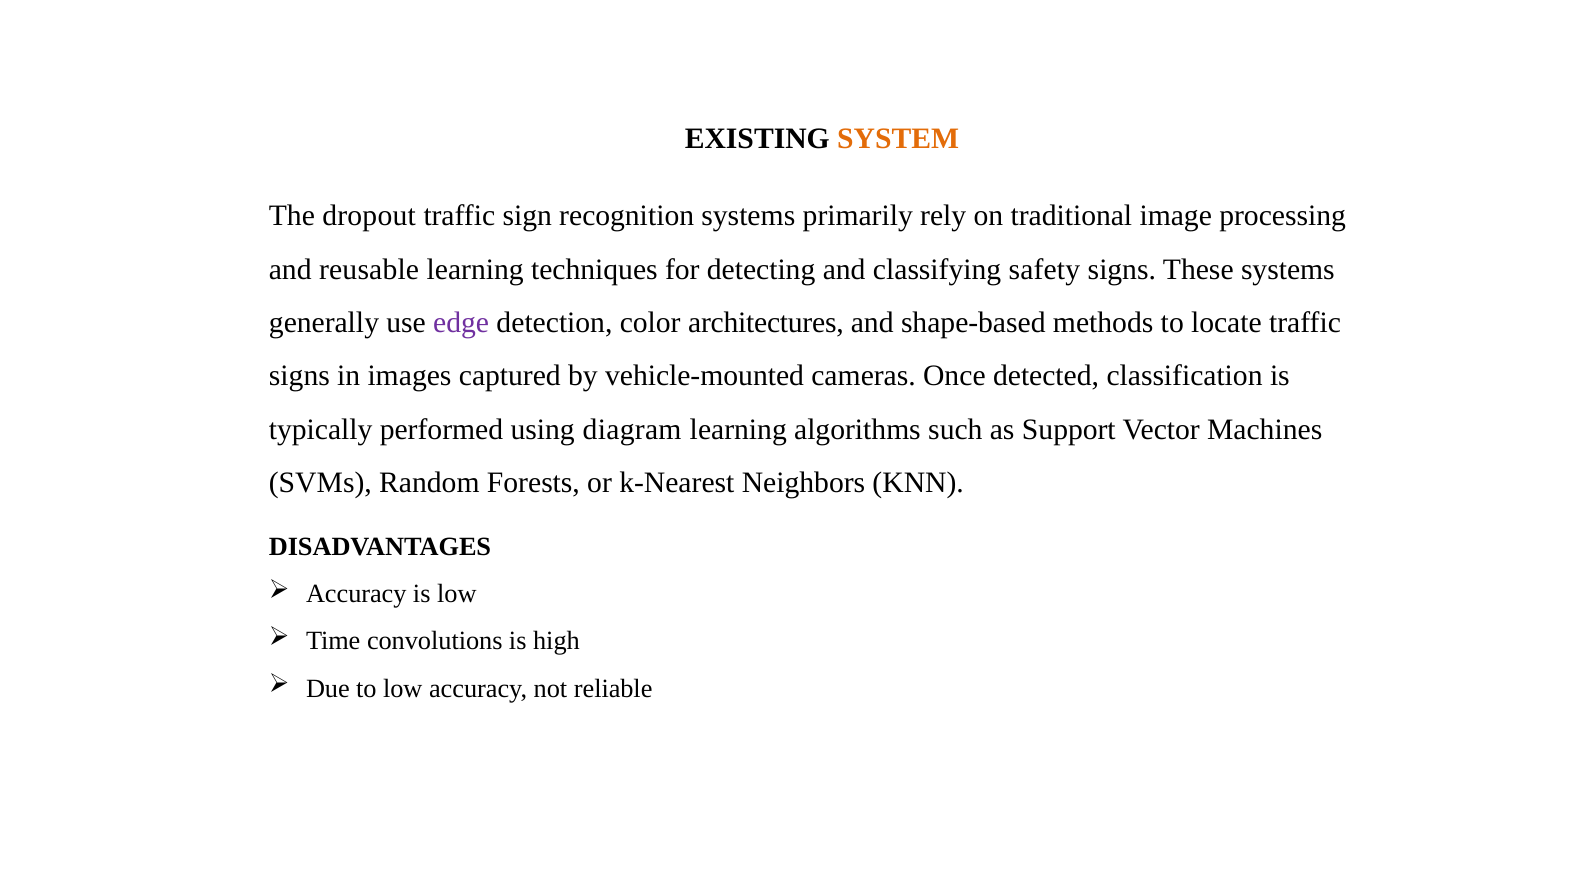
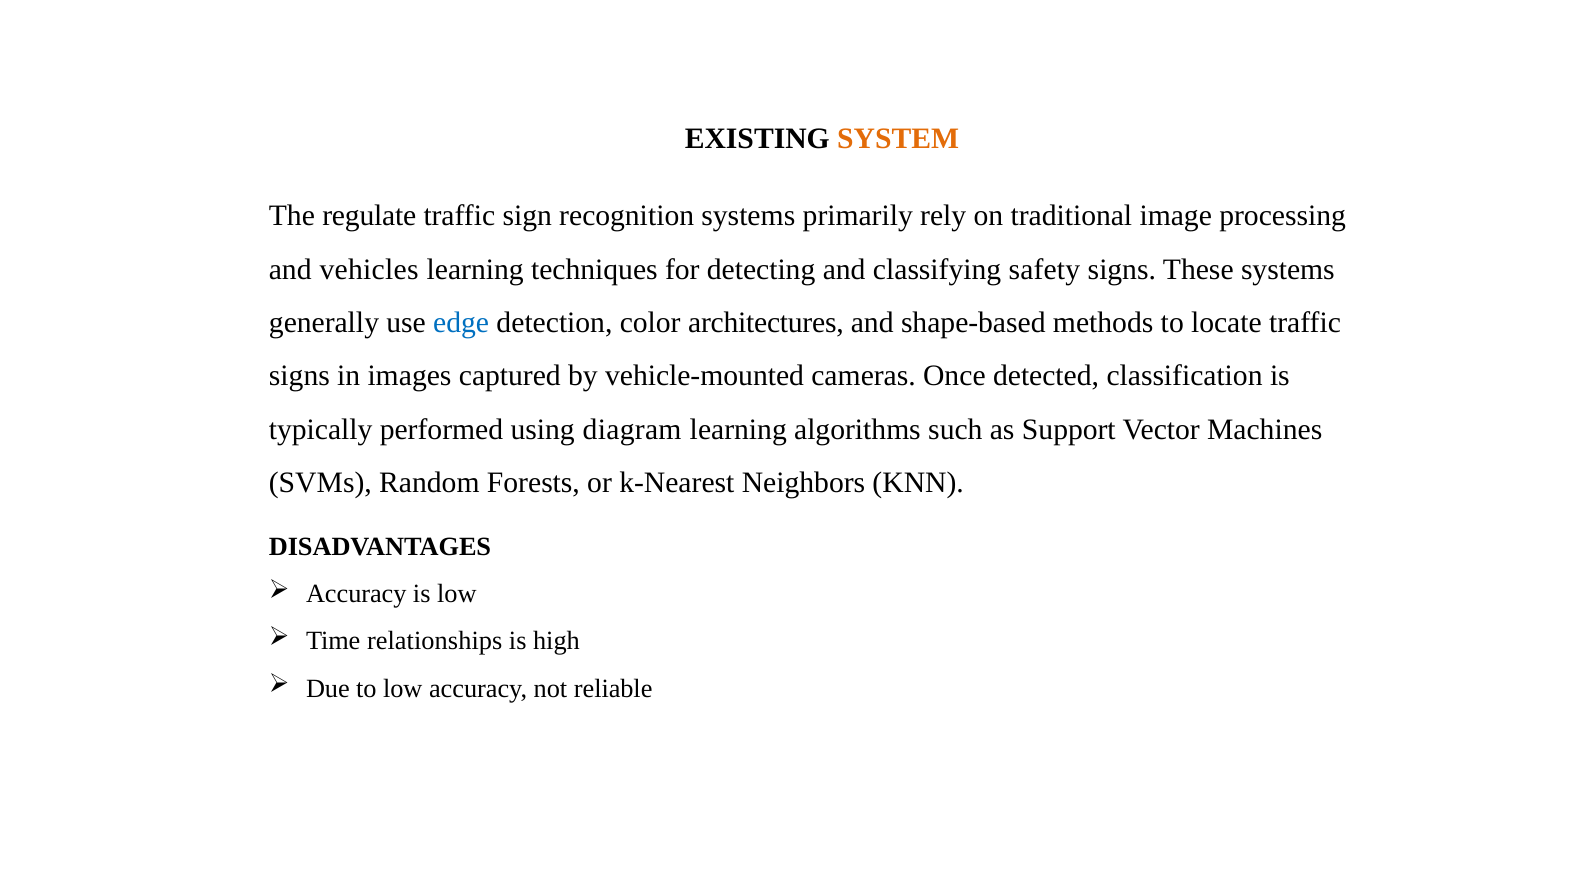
dropout: dropout -> regulate (369, 216)
reusable: reusable -> vehicles (369, 269)
edge colour: purple -> blue (461, 323)
convolutions: convolutions -> relationships (435, 641)
